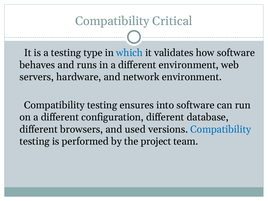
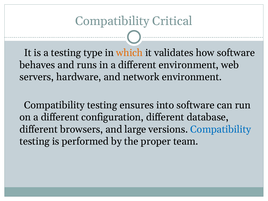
which colour: blue -> orange (129, 53)
used: used -> large (135, 129)
project: project -> proper (156, 141)
